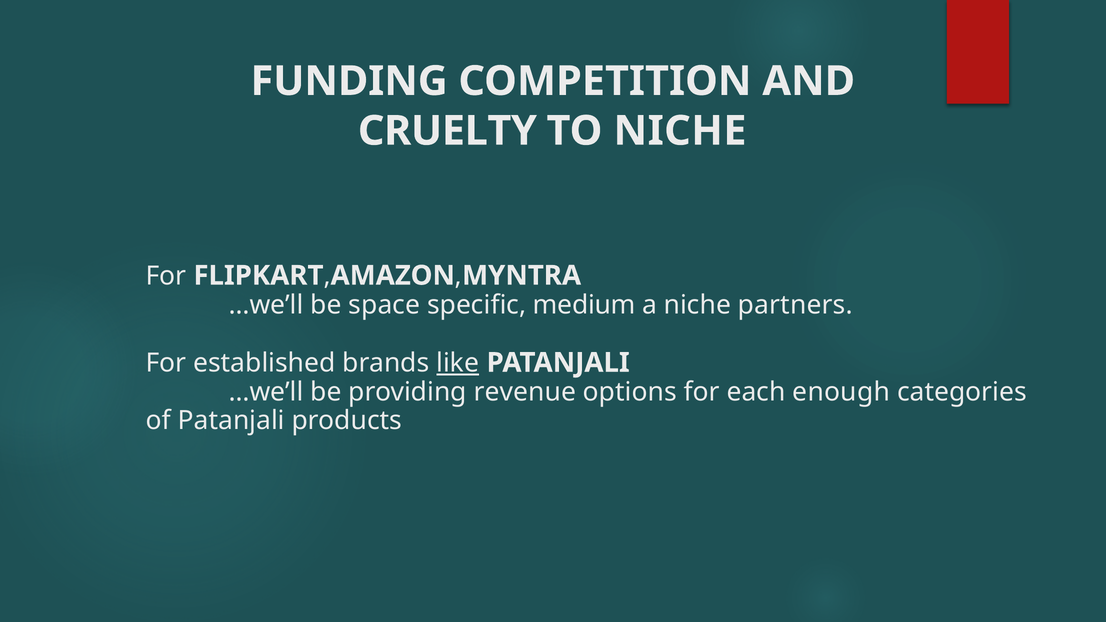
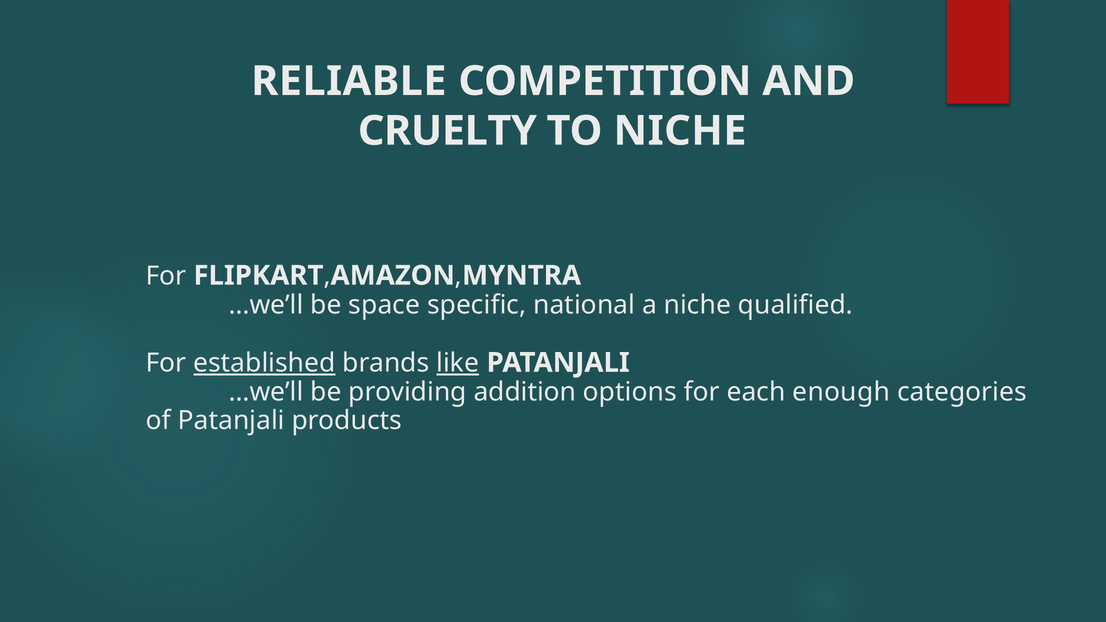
FUNDING: FUNDING -> RELIABLE (349, 81)
medium: medium -> national (584, 305)
partners: partners -> qualified (795, 305)
established underline: none -> present (264, 363)
revenue: revenue -> addition (525, 392)
